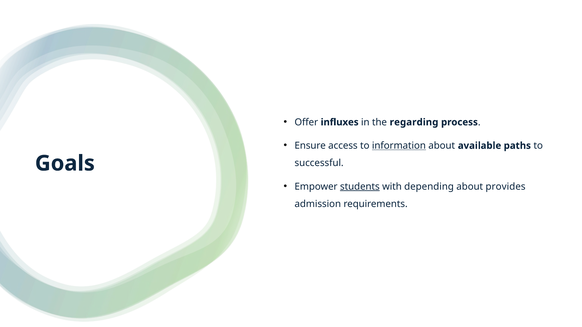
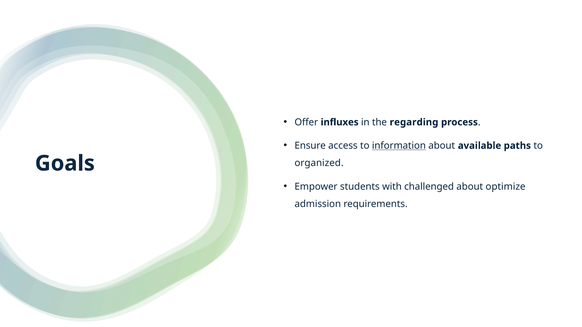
successful: successful -> organized (319, 163)
students underline: present -> none (360, 187)
depending: depending -> challenged (429, 187)
provides: provides -> optimize (506, 187)
